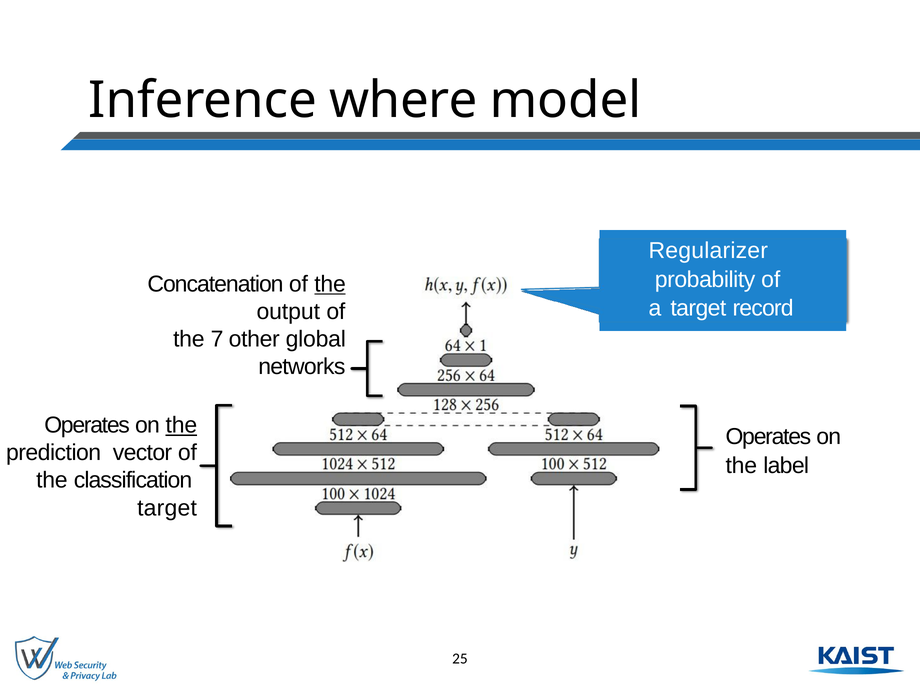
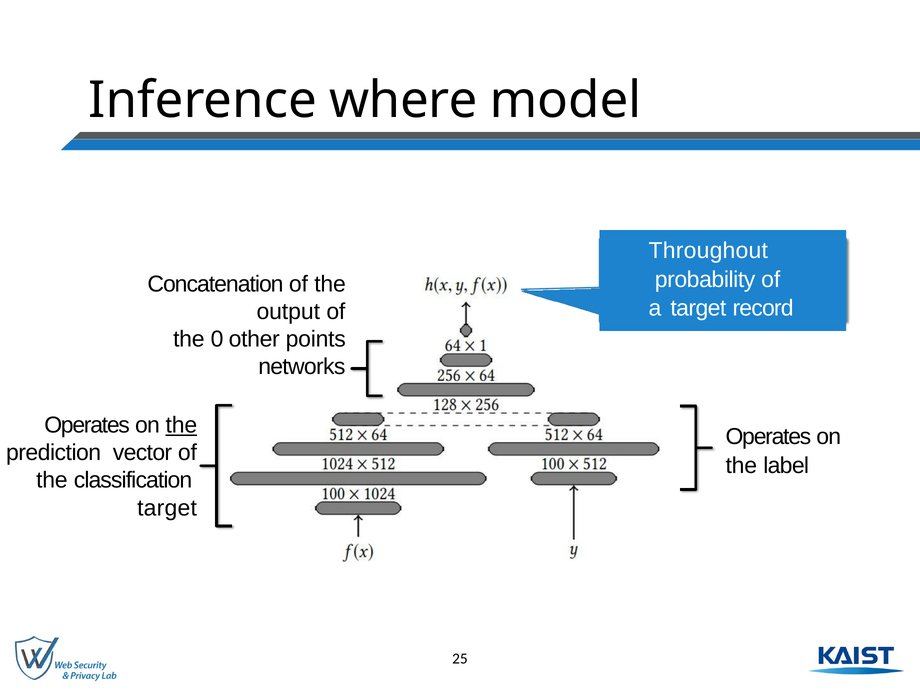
Regularizer: Regularizer -> Throughout (708, 251)
the underline: present -> none (330, 284)
7: 7 -> 0 (217, 339)
global: global -> points (316, 339)
